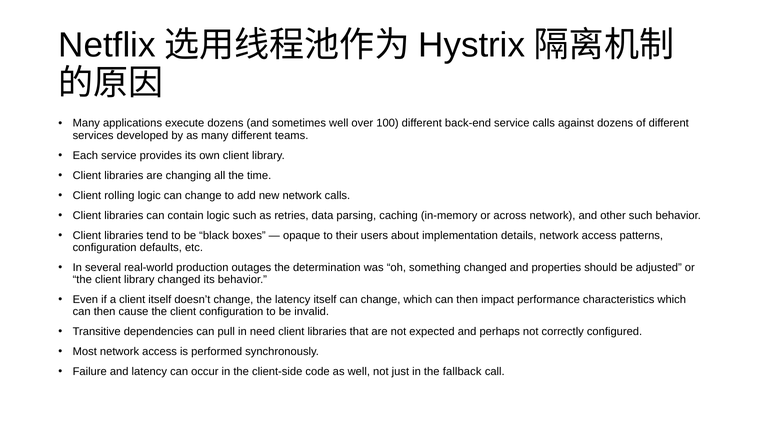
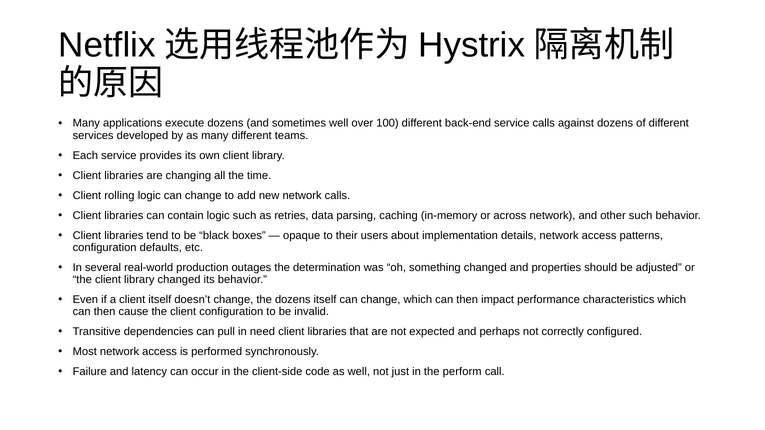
the latency: latency -> dozens (293, 300)
fallback: fallback -> perform (462, 372)
